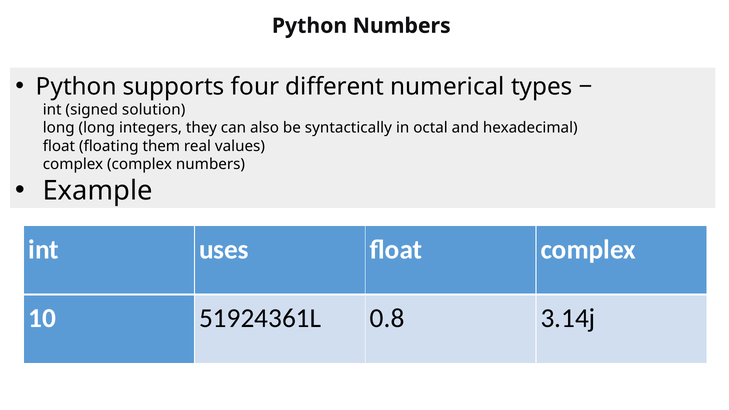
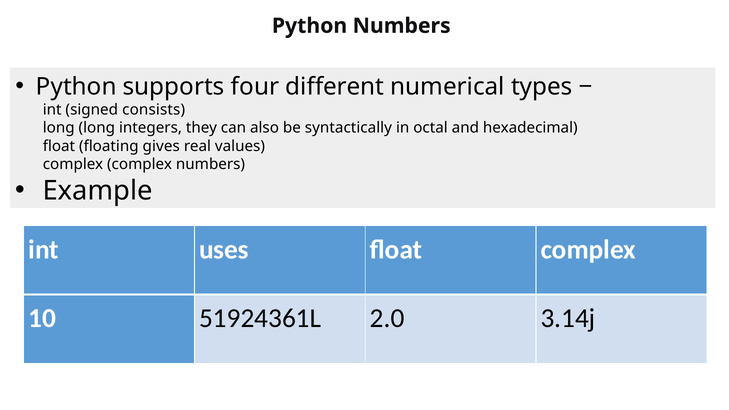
solution: solution -> consists (154, 110)
them: them -> gives (161, 146)
0.8: 0.8 -> 2.0 (387, 318)
